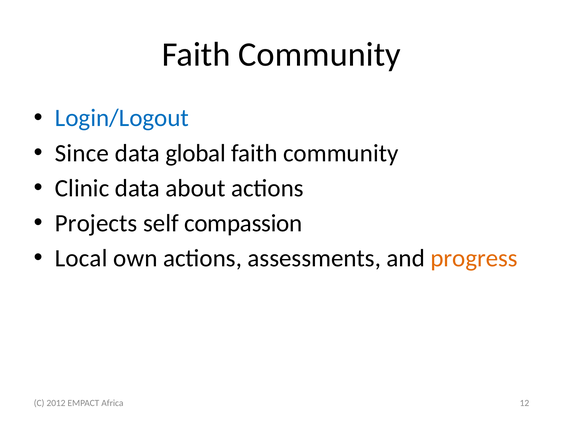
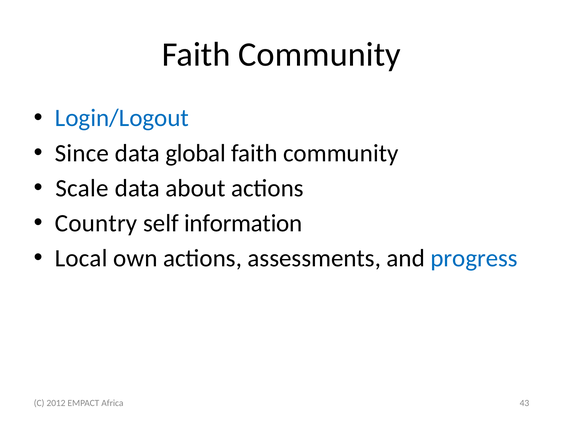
Clinic: Clinic -> Scale (82, 188)
Projects: Projects -> Country (96, 223)
compassion: compassion -> information (243, 223)
progress colour: orange -> blue (474, 258)
12: 12 -> 43 (524, 403)
